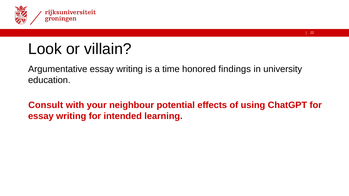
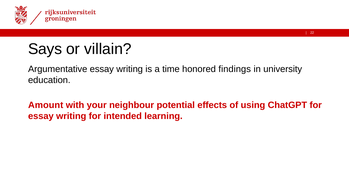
Look: Look -> Says (45, 49)
Consult: Consult -> Amount (46, 105)
